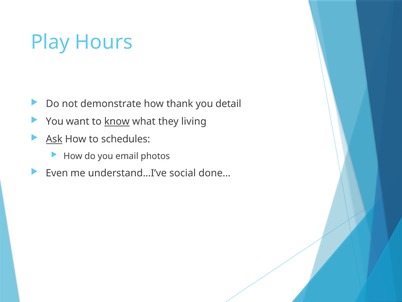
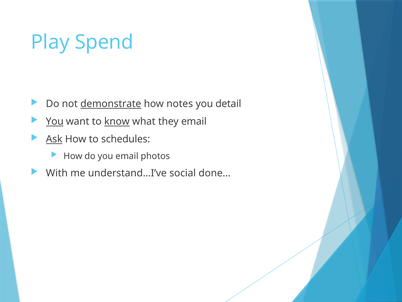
Hours: Hours -> Spend (104, 42)
demonstrate underline: none -> present (111, 104)
thank: thank -> notes (180, 104)
You underline: none -> present (55, 121)
they living: living -> email (194, 121)
Even: Even -> With (57, 173)
